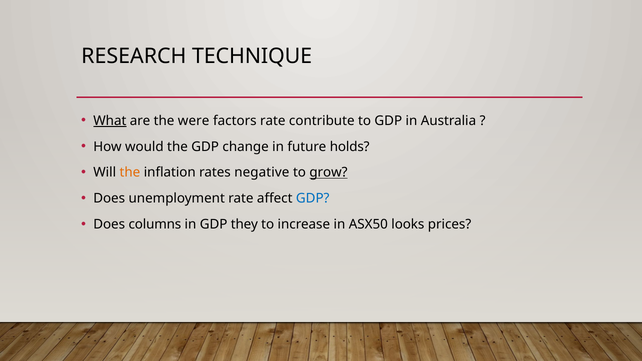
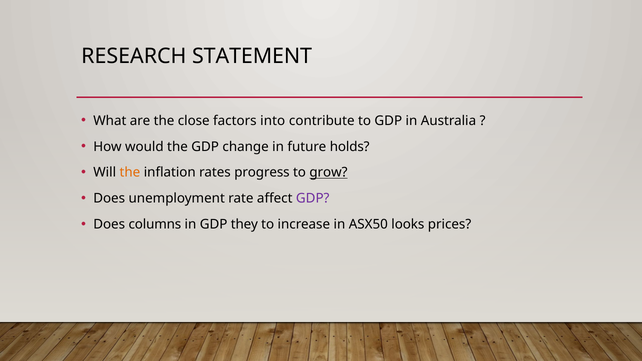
TECHNIQUE: TECHNIQUE -> STATEMENT (252, 56)
What underline: present -> none (110, 121)
were: were -> close (194, 121)
factors rate: rate -> into (273, 121)
negative: negative -> progress (262, 173)
GDP colour: blue -> purple (313, 199)
